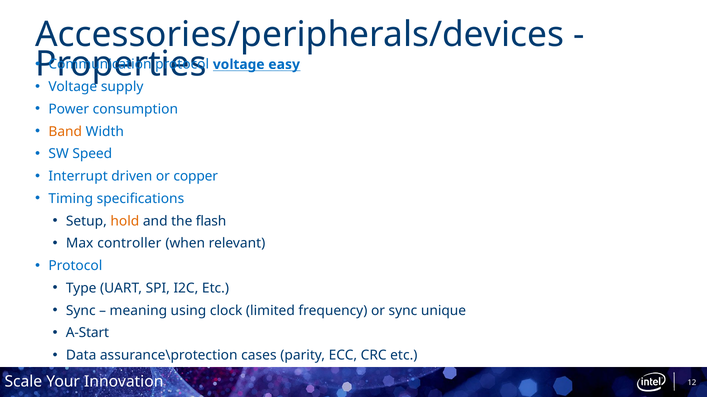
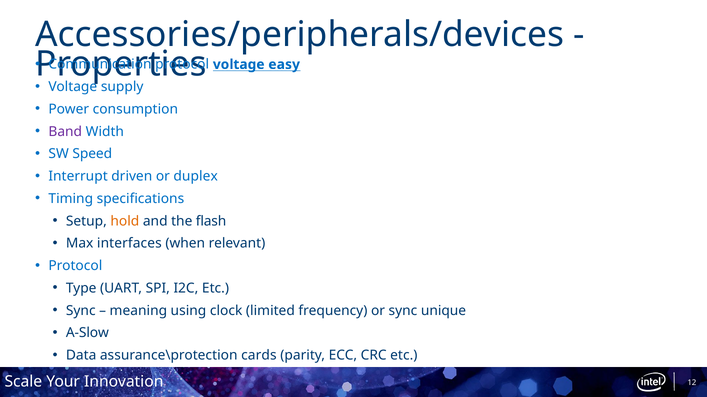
Band colour: orange -> purple (65, 132)
copper: copper -> duplex (196, 177)
controller: controller -> interfaces (129, 244)
A-Start: A-Start -> A-Slow (87, 333)
cases: cases -> cards (259, 356)
